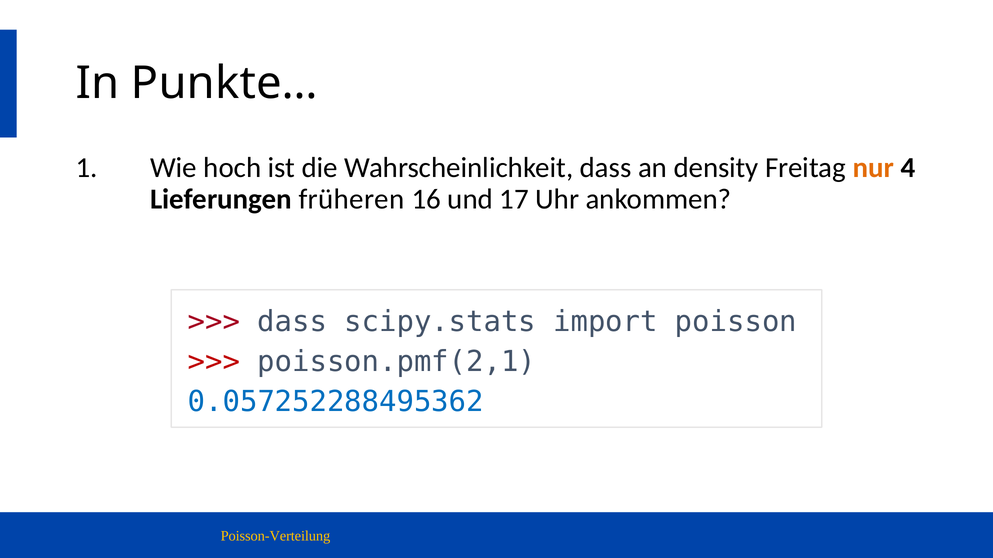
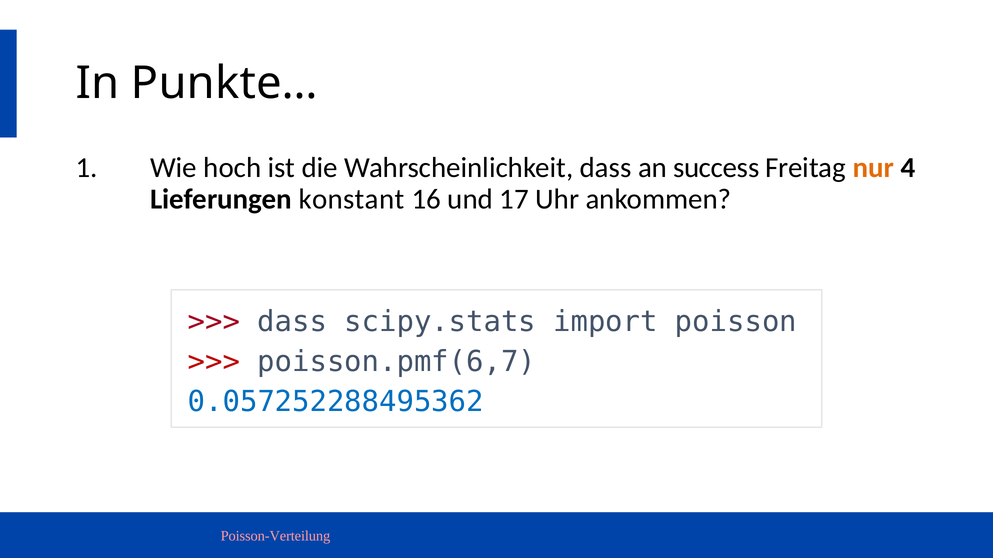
density: density -> success (716, 168)
früheren: früheren -> konstant (352, 199)
poisson.pmf(2,1: poisson.pmf(2,1 -> poisson.pmf(6,7 (397, 362)
Poisson-Verteilung colour: yellow -> pink (275, 537)
